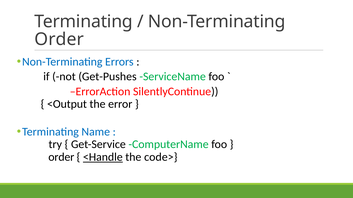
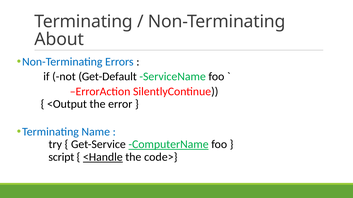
Order: Order -> About (59, 40)
Get-Pushes: Get-Pushes -> Get-Default (108, 77)
ComputerName underline: none -> present (169, 145)
order: order -> script (61, 157)
